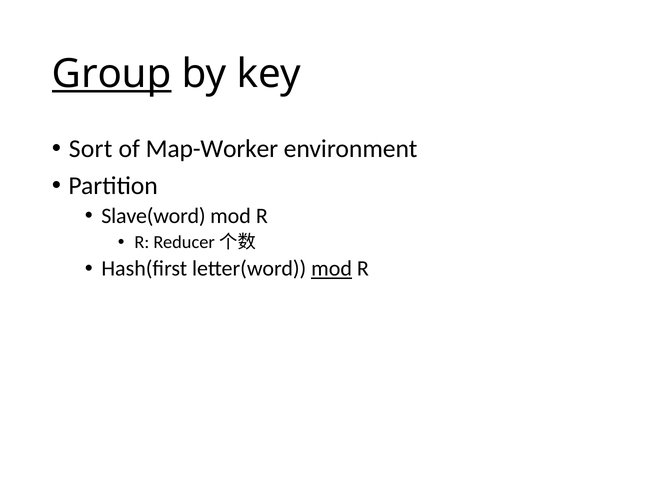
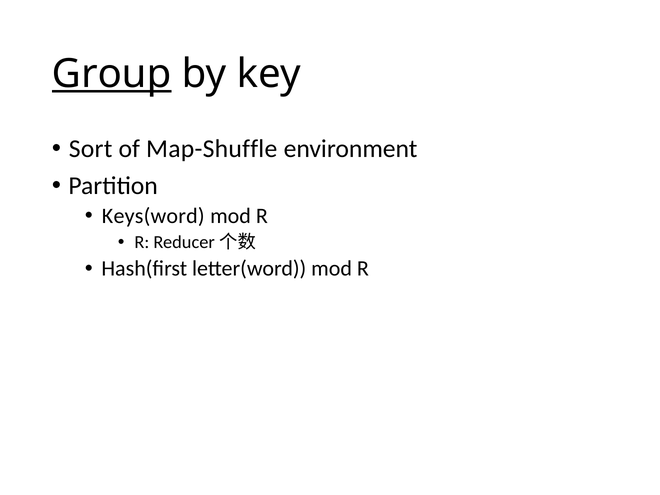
Map-Worker: Map-Worker -> Map-Shuffle (212, 149)
Slave(word: Slave(word -> Keys(word (153, 216)
mod underline: present -> none (332, 269)
